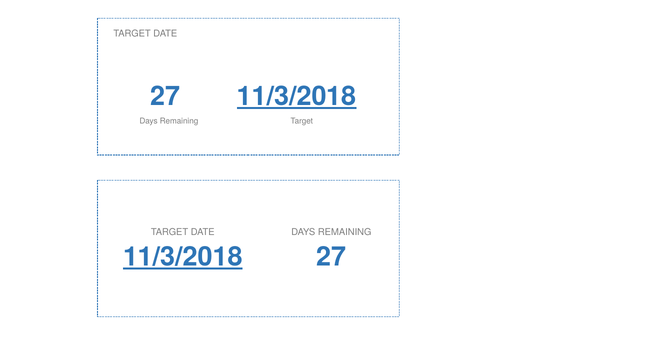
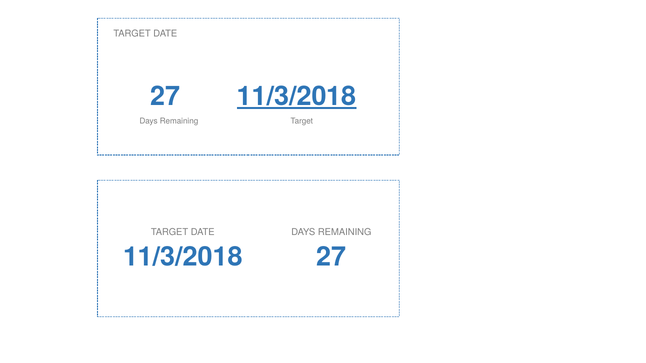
11/3/2018 underline: present -> none (183, 257)
